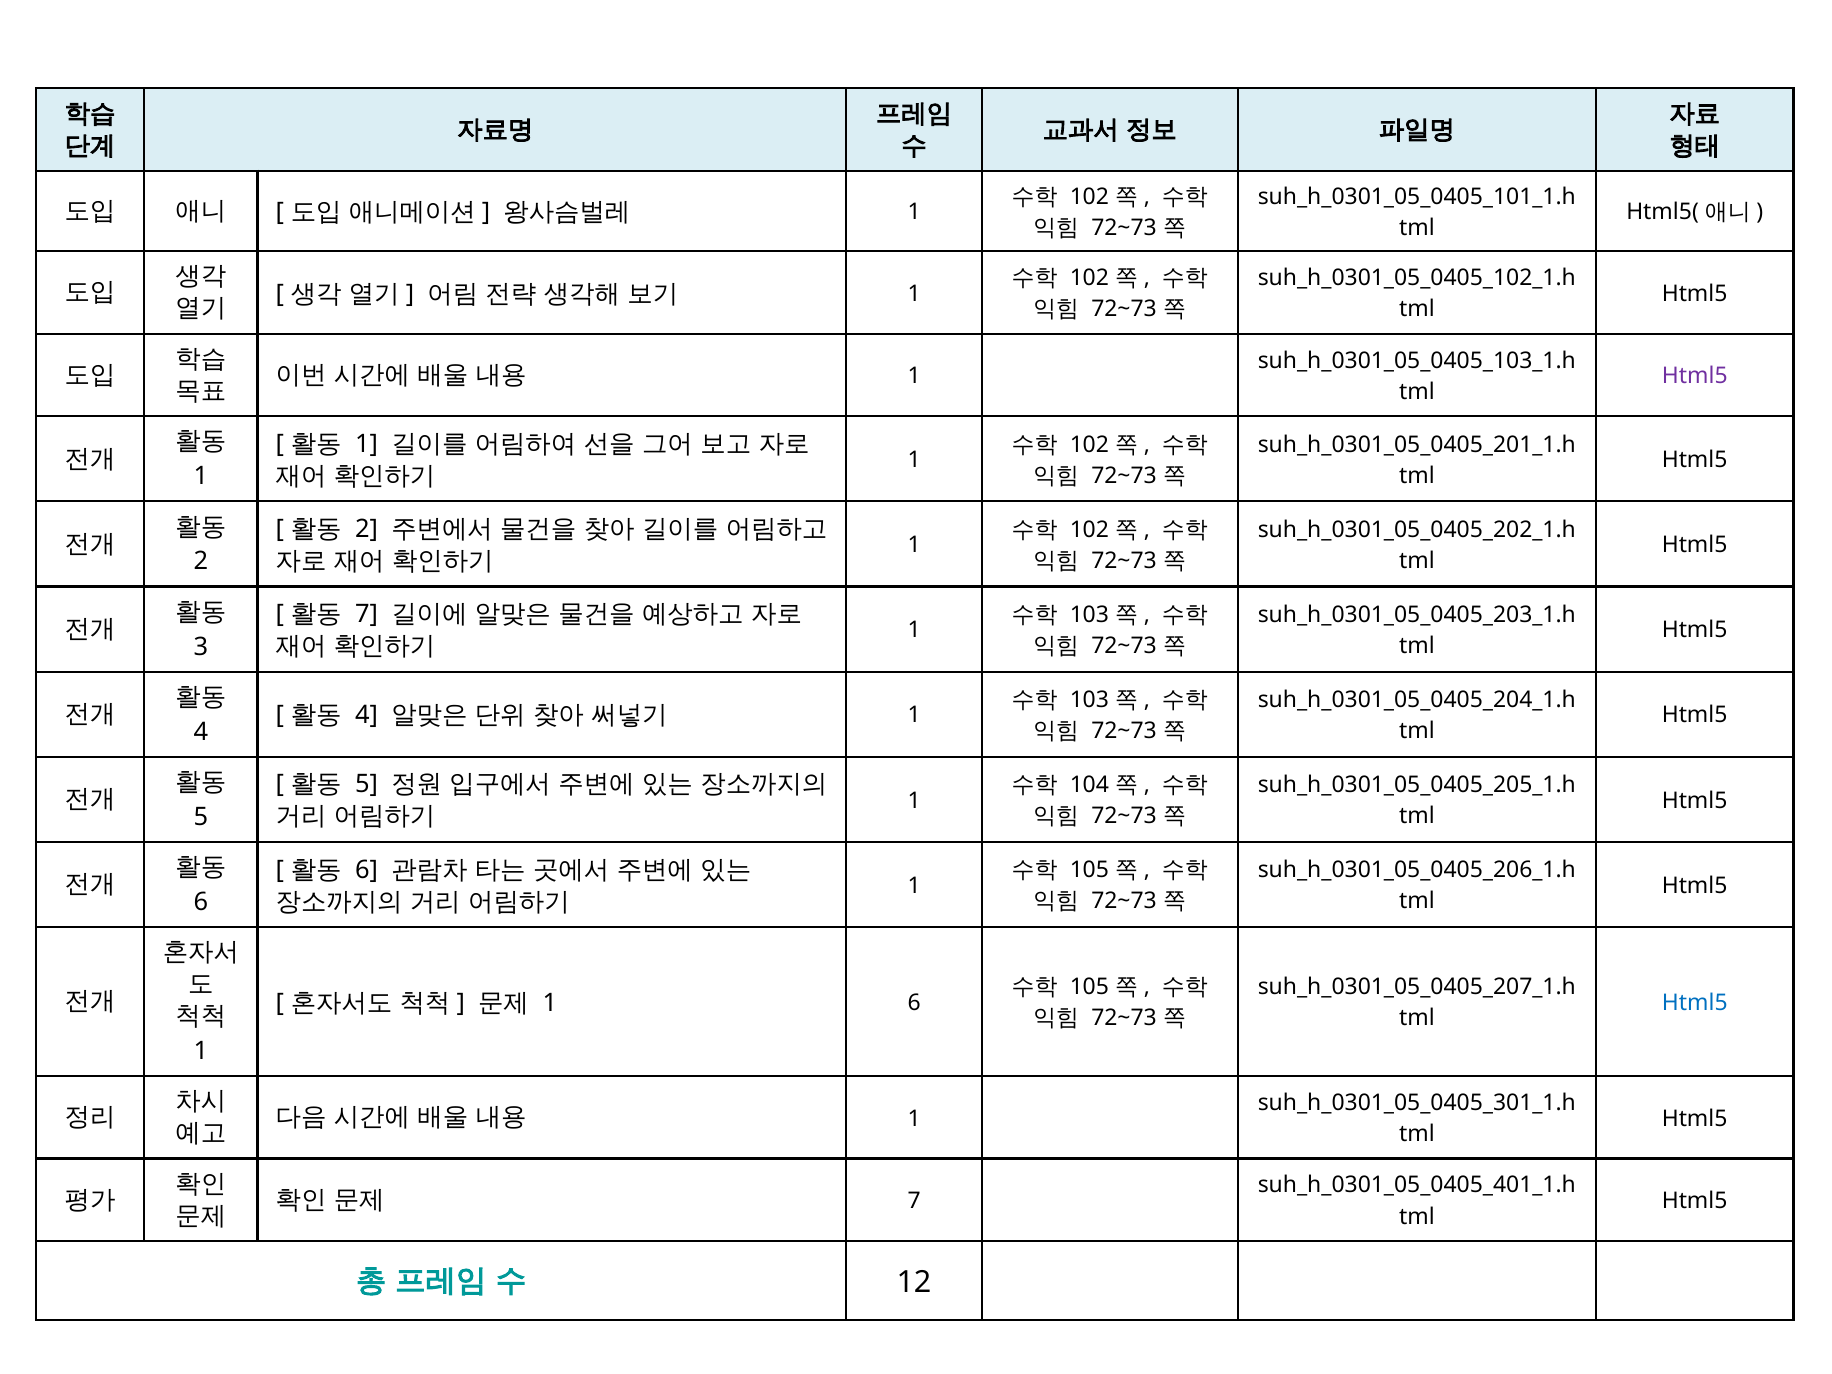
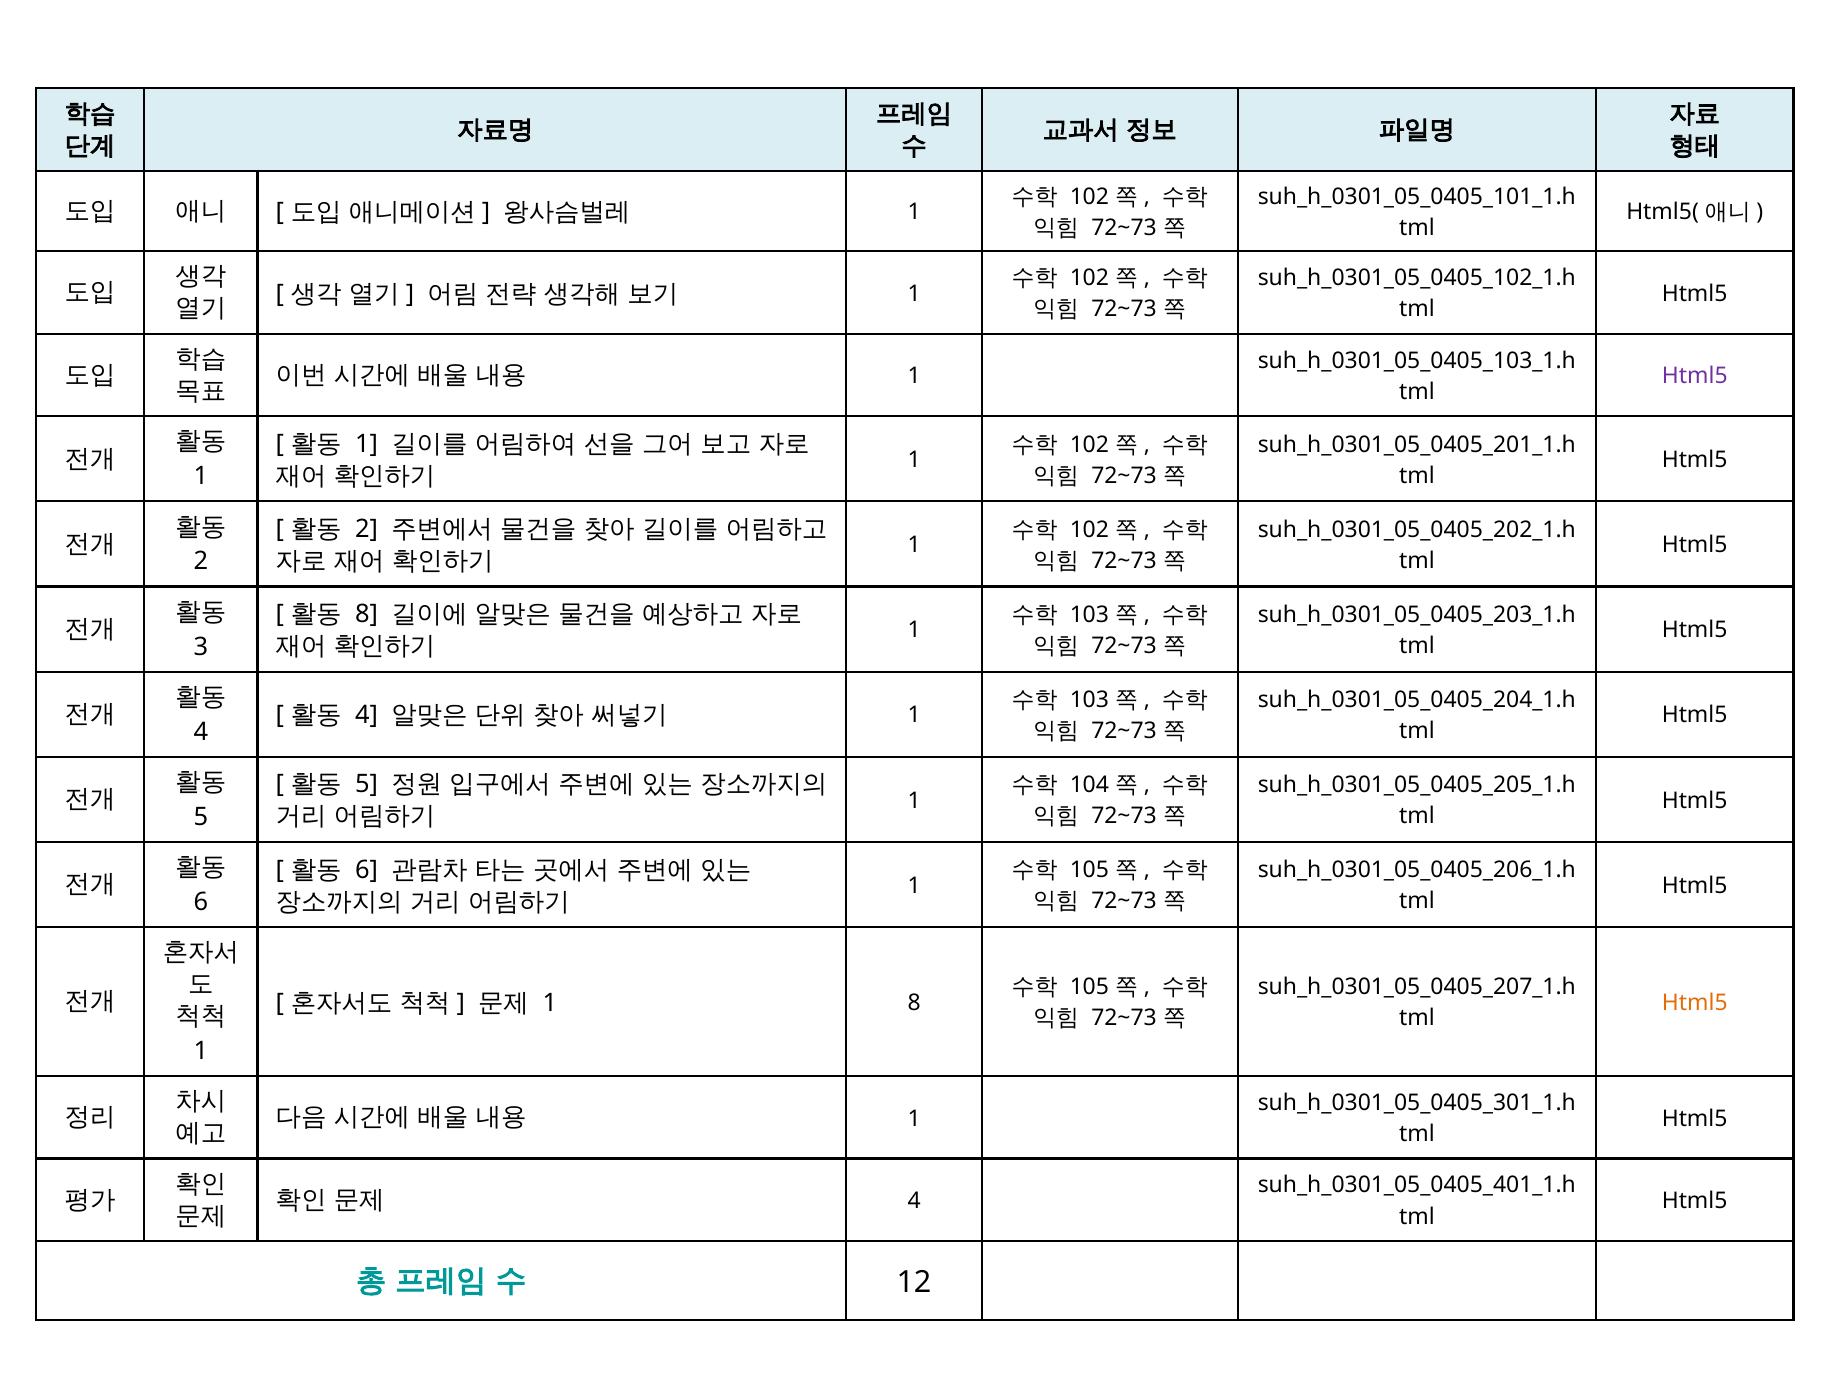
7: 7 -> 8 (367, 614)
1 6: 6 -> 8 (914, 1003)
Html5 colour: blue -> orange (1695, 1003)
7: 7 -> 4 (914, 1201)
